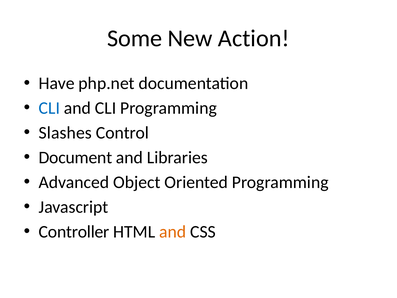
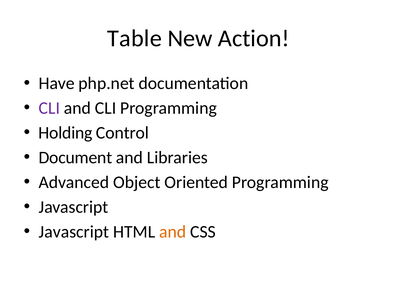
Some: Some -> Table (134, 38)
CLI colour: blue -> purple (49, 108)
Slashes: Slashes -> Holding (65, 133)
Controller: Controller -> Javascript (74, 232)
